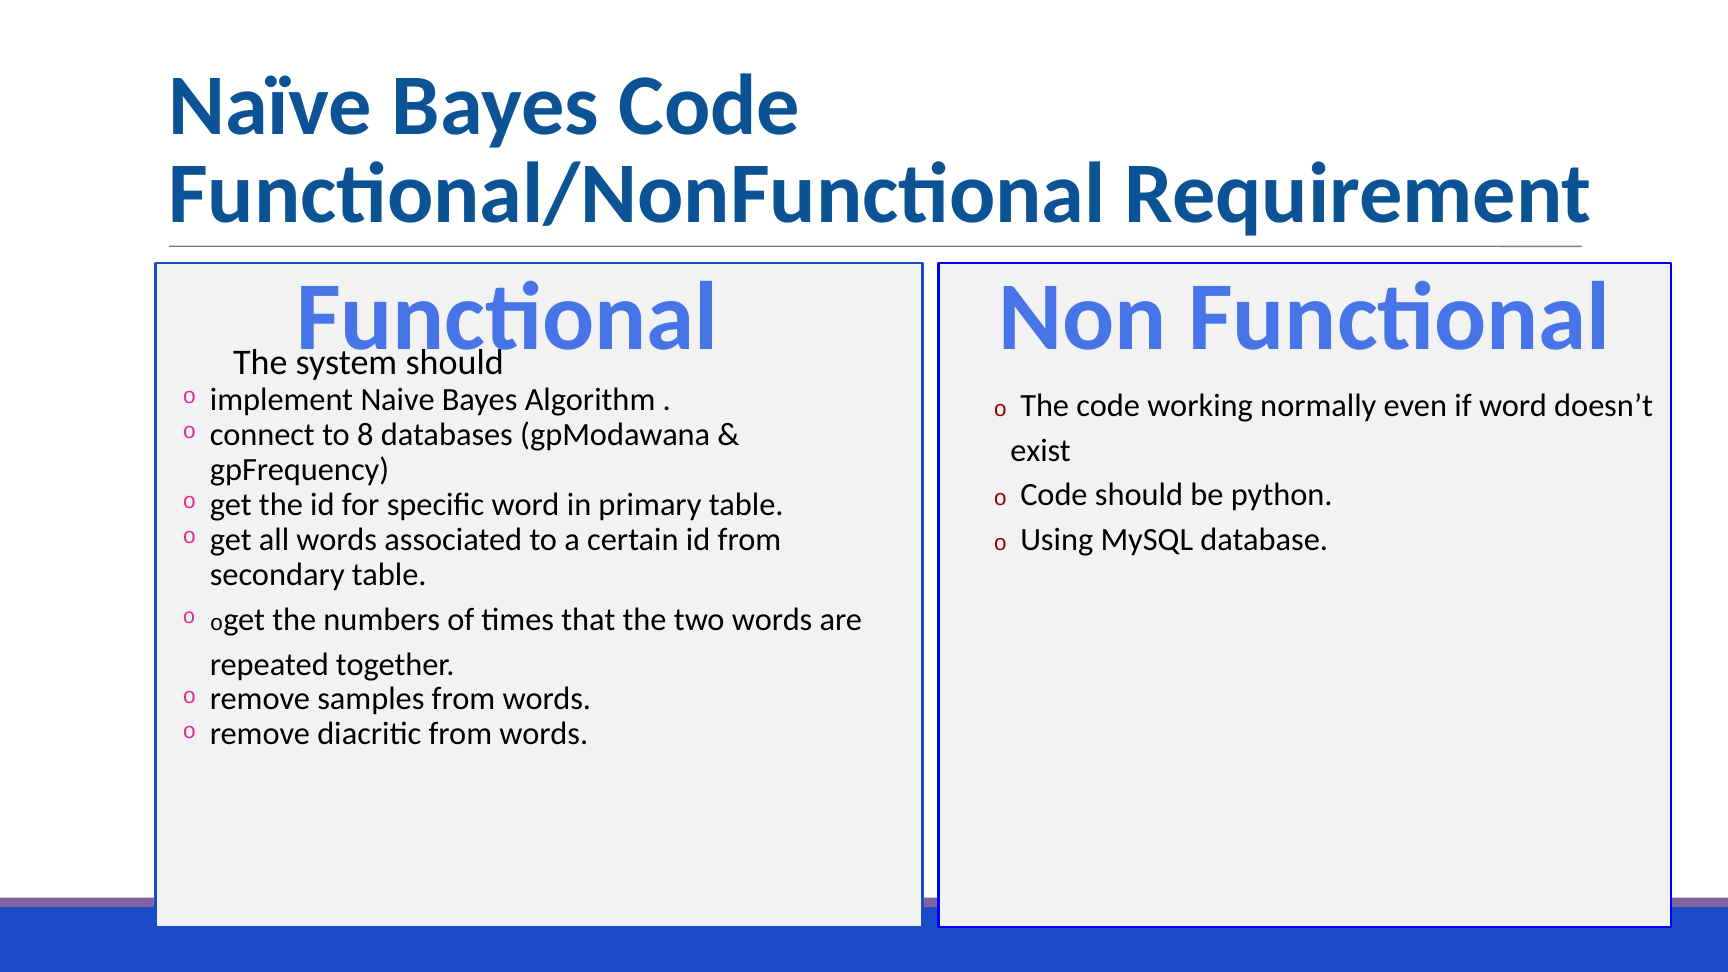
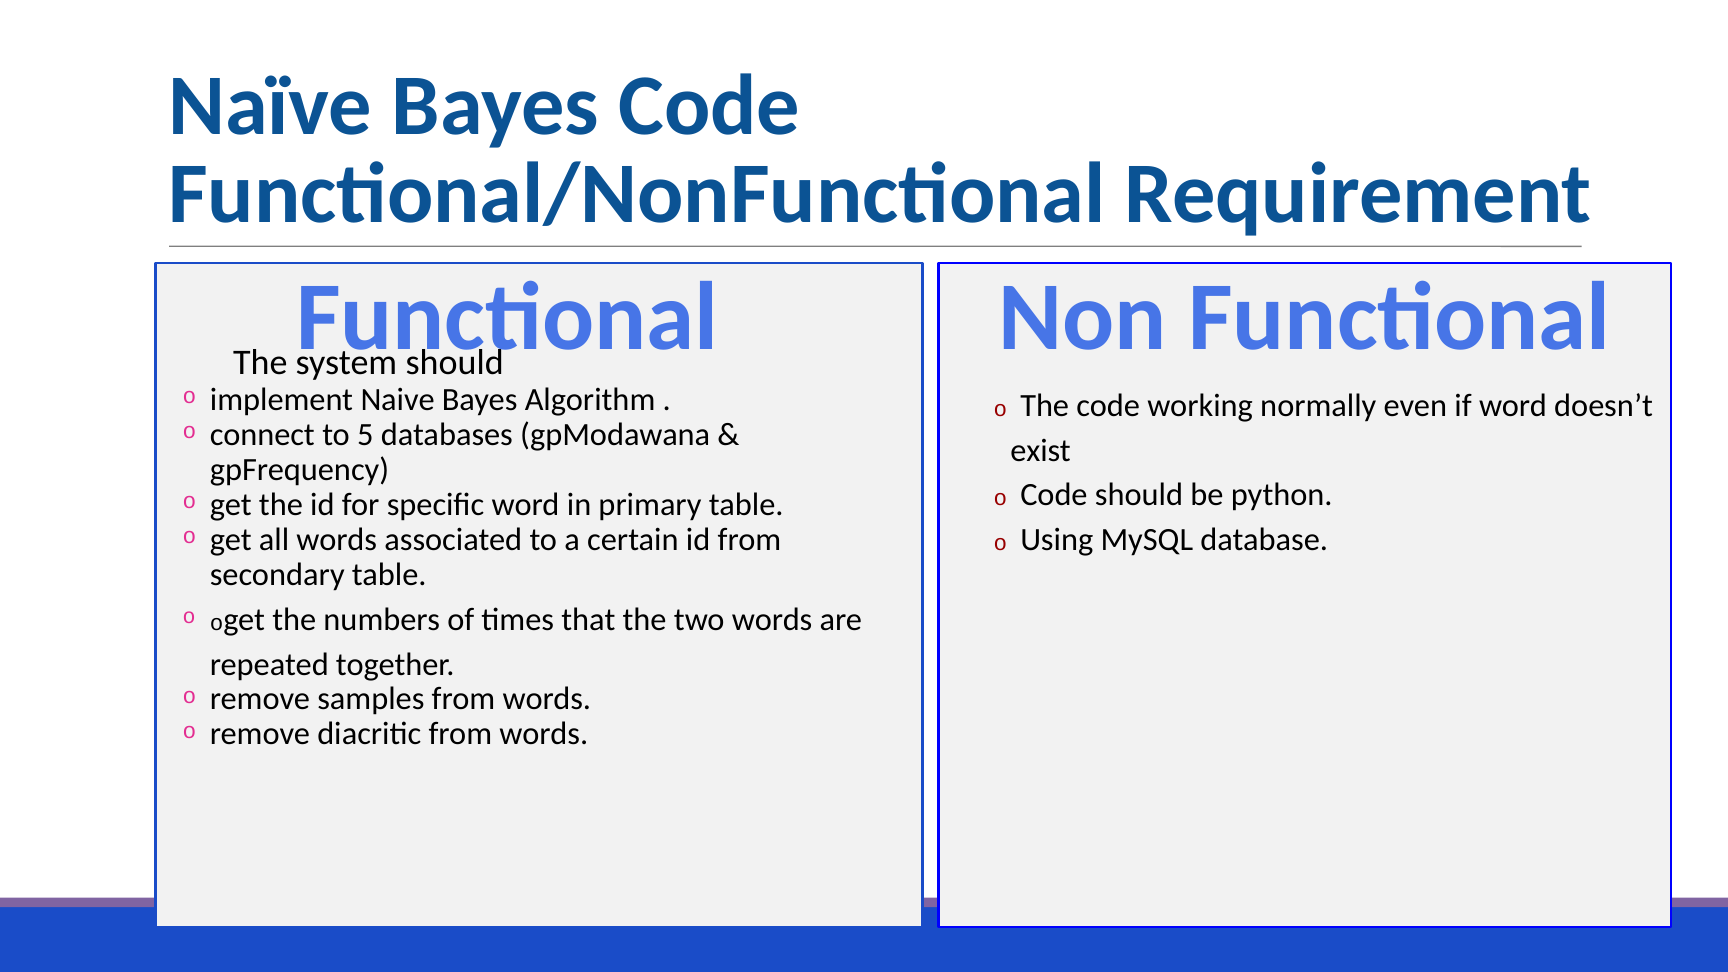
8: 8 -> 5 (365, 435)
